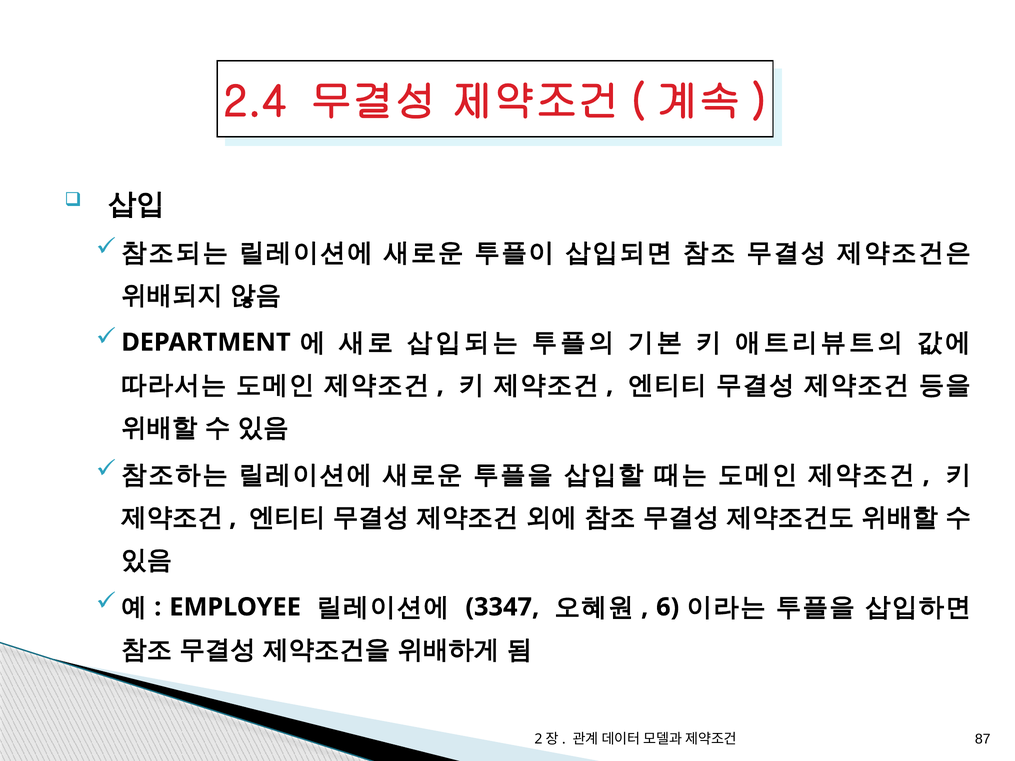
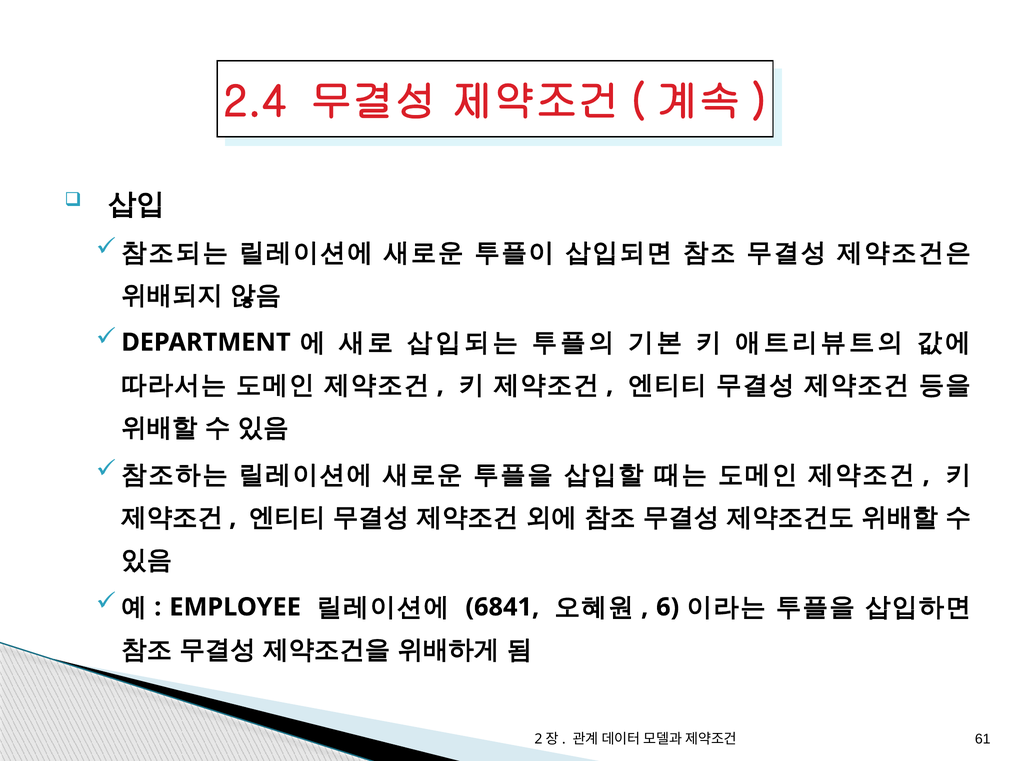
3347: 3347 -> 6841 (502, 607)
87: 87 -> 61 (983, 739)
